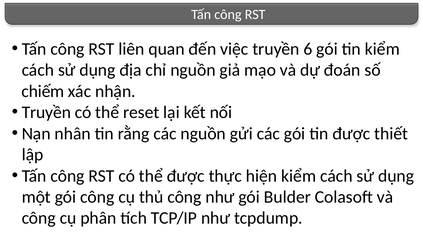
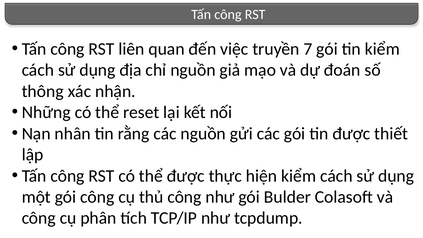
6: 6 -> 7 (308, 49)
chiếm: chiếm -> thông (43, 91)
Truyền: Truyền -> Những (46, 112)
